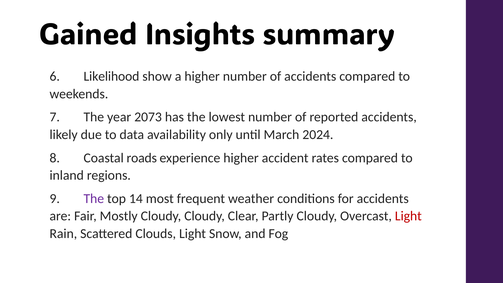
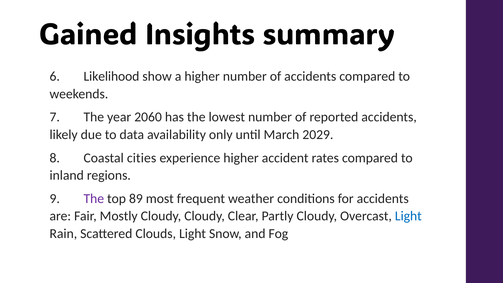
2073: 2073 -> 2060 (148, 117)
2024: 2024 -> 2029 (318, 135)
roads: roads -> cities (142, 158)
14: 14 -> 89 (136, 199)
Light colour: red -> blue (408, 216)
